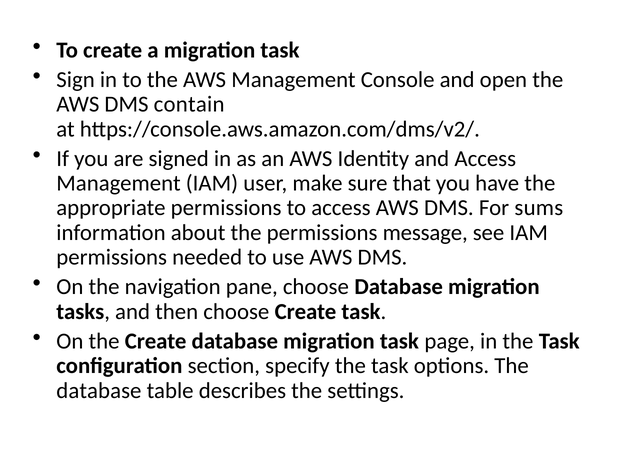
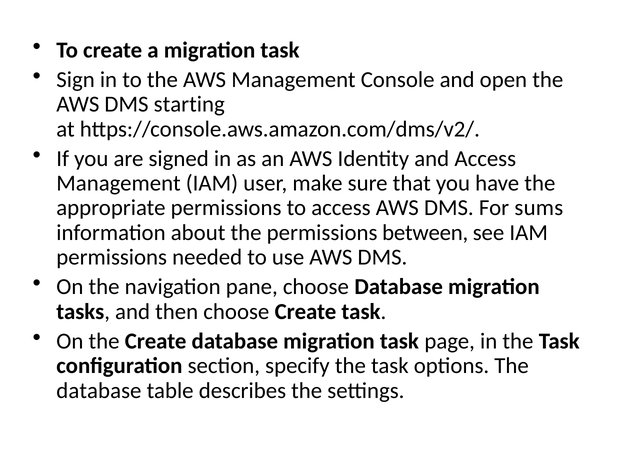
contain: contain -> starting (189, 104)
message: message -> between (425, 233)
